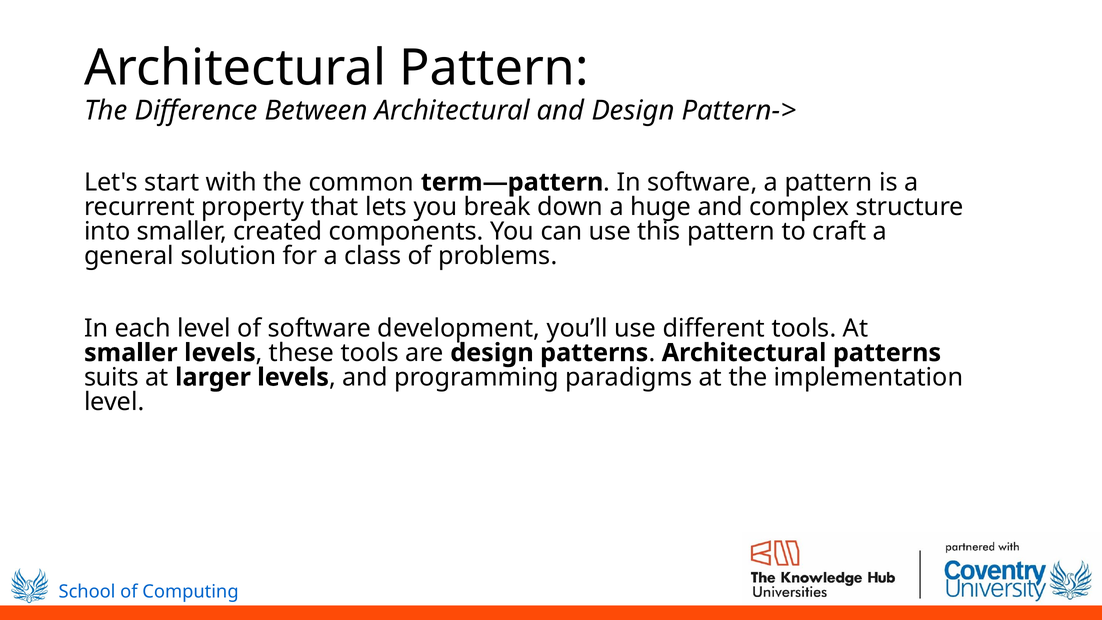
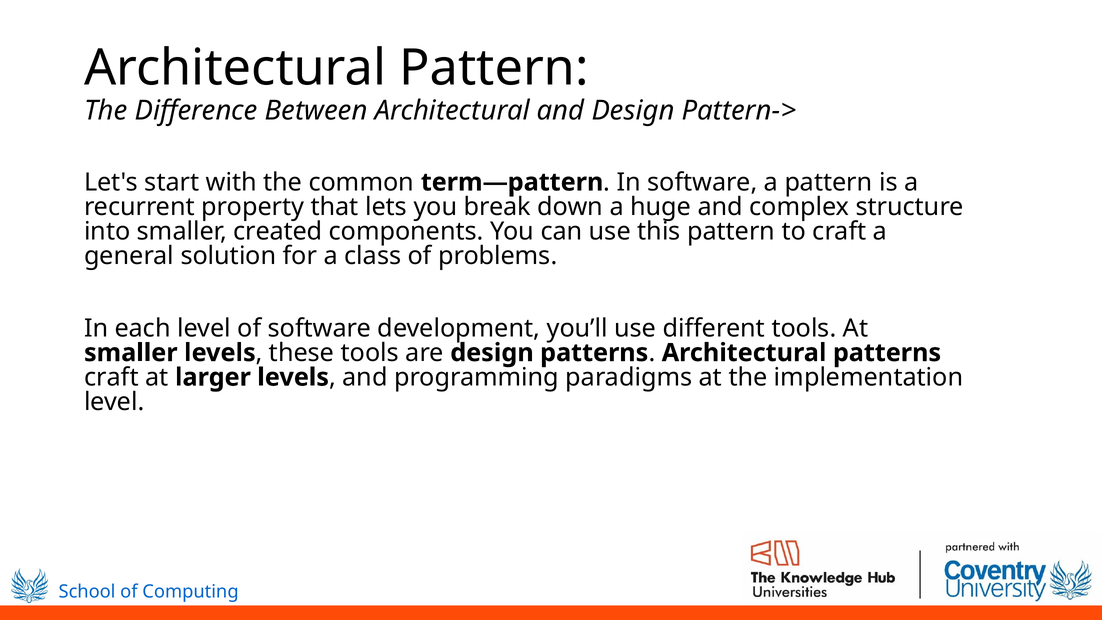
suits: suits -> craft (111, 377)
